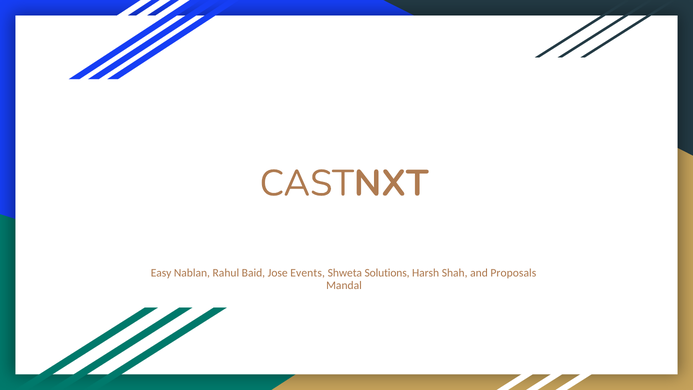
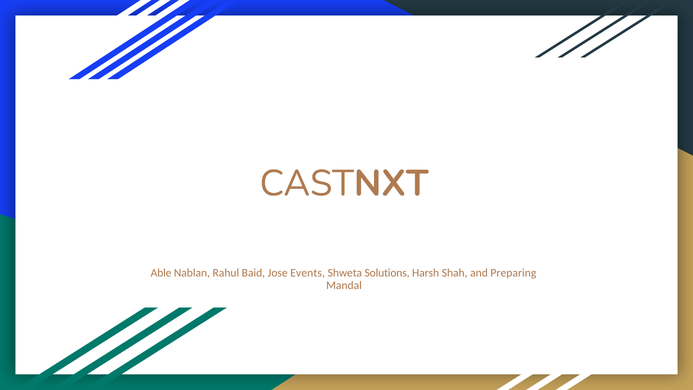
Easy: Easy -> Able (161, 273)
Proposals: Proposals -> Preparing (513, 273)
